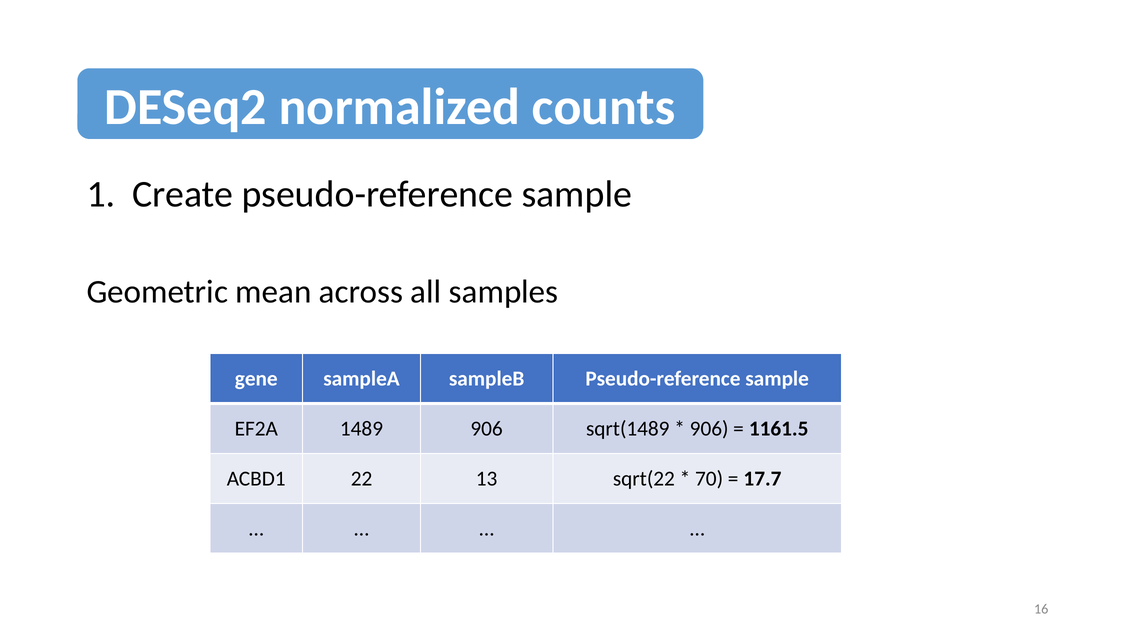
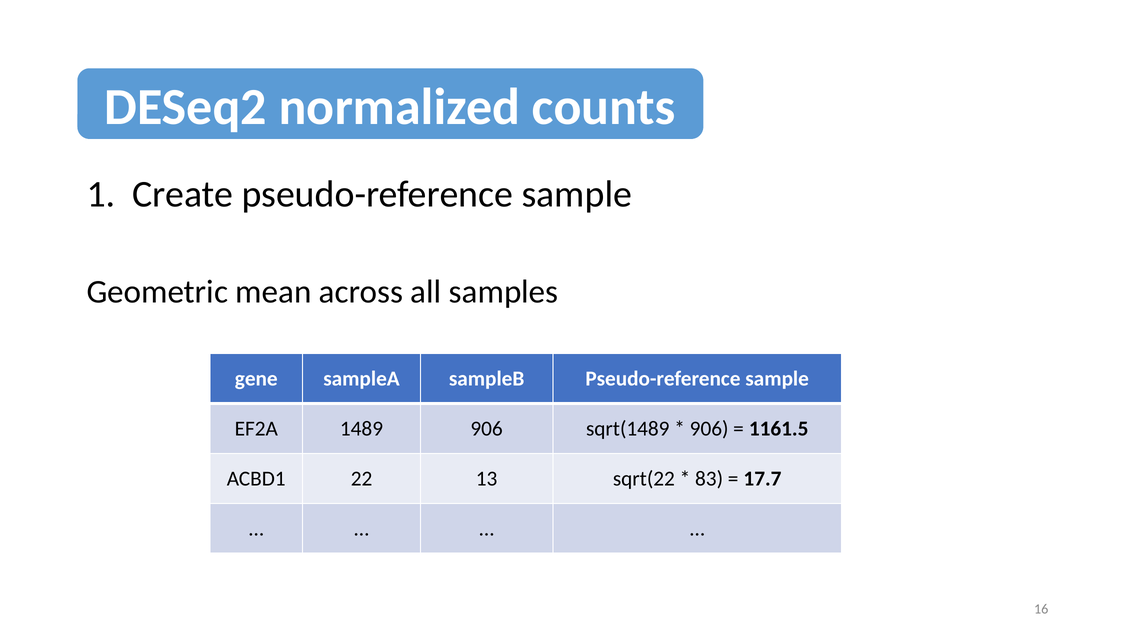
70: 70 -> 83 (709, 479)
